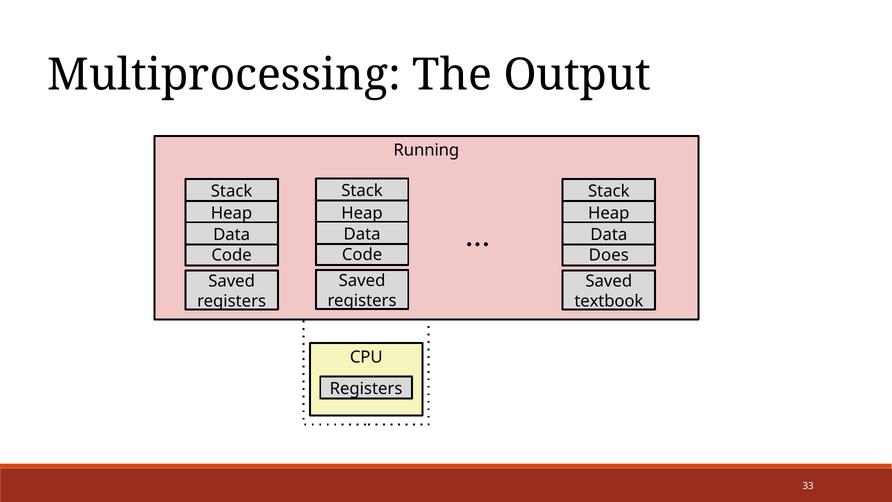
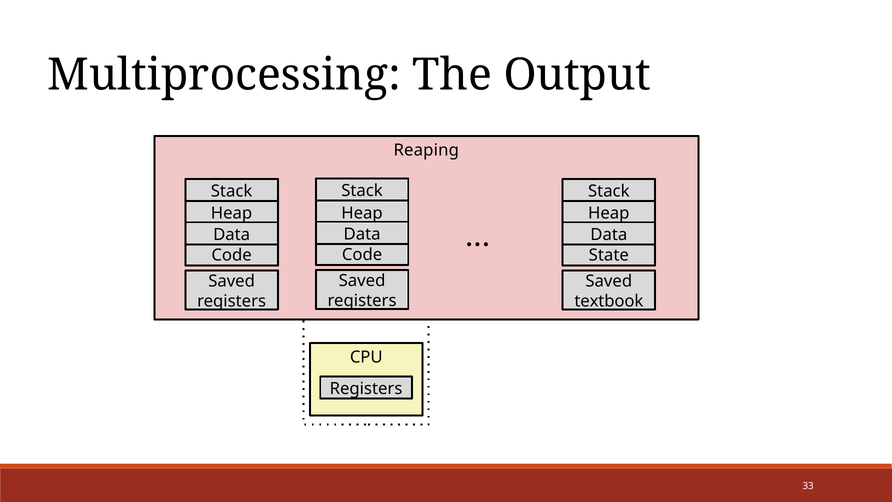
Running: Running -> Reaping (426, 150)
Does: Does -> State (609, 255)
